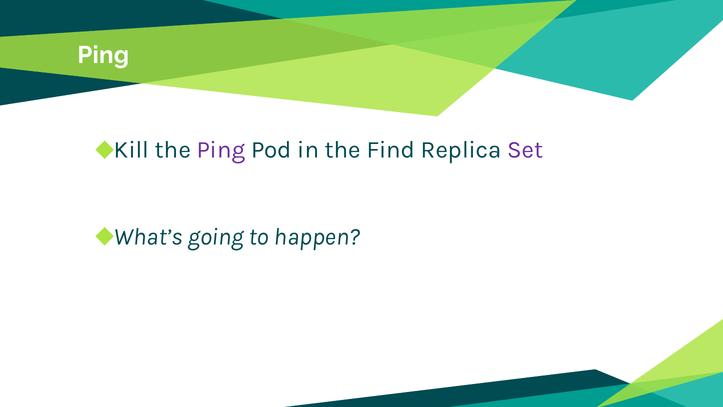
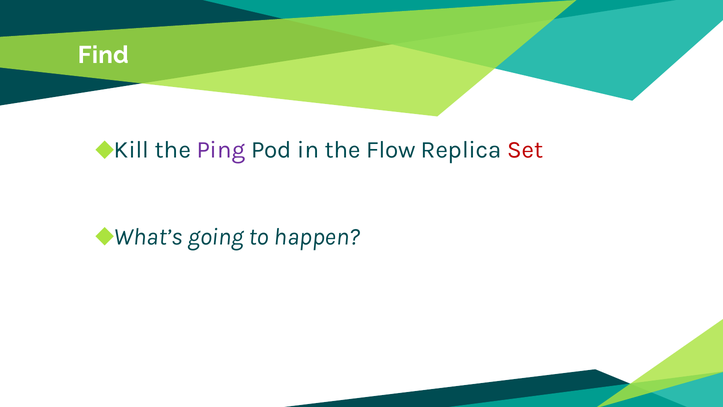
Ping: Ping -> Find (103, 55)
Find: Find -> Flow (391, 150)
Set colour: purple -> red (525, 150)
